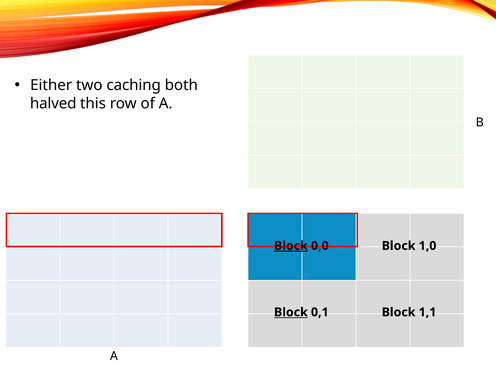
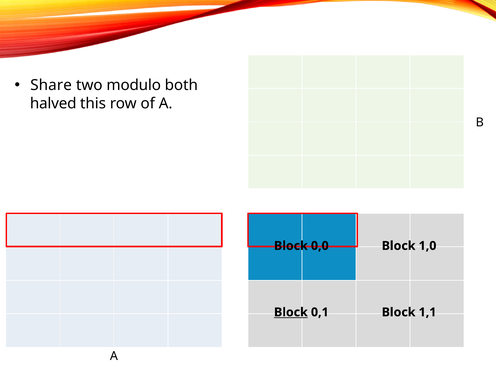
Either: Either -> Share (51, 85)
caching: caching -> modulo (134, 85)
Block underline: present -> none (291, 246)
